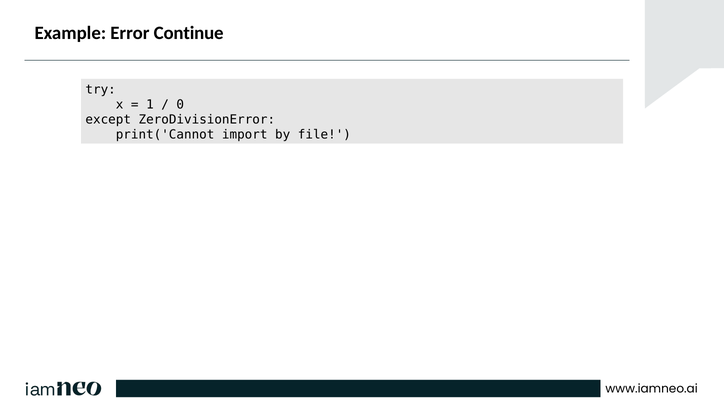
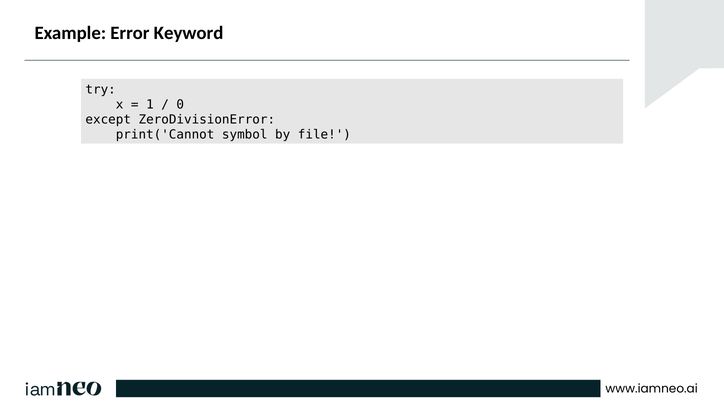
Continue: Continue -> Keyword (189, 33)
import: import -> symbol (245, 135)
